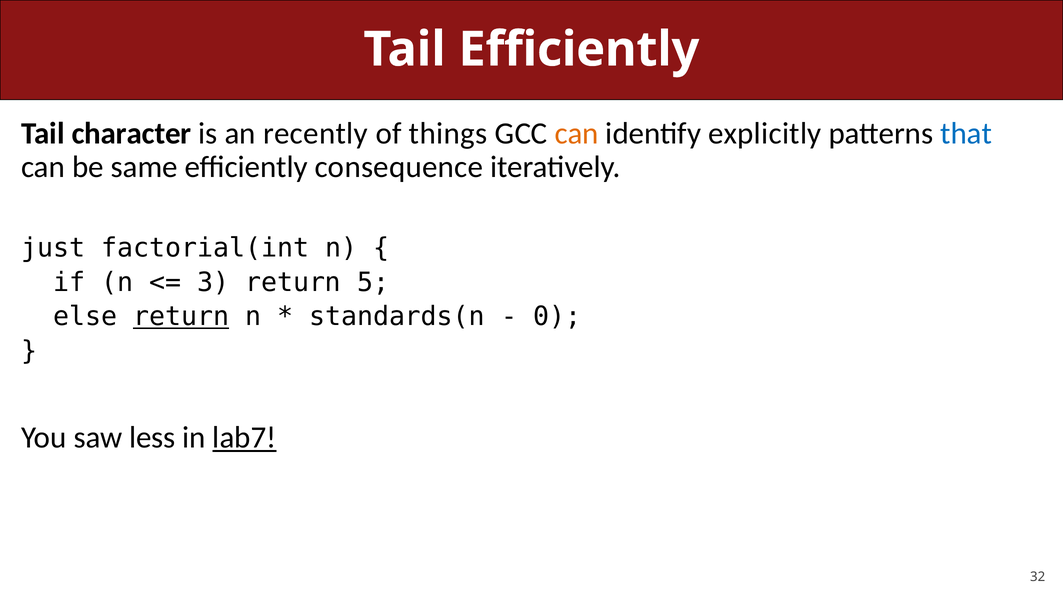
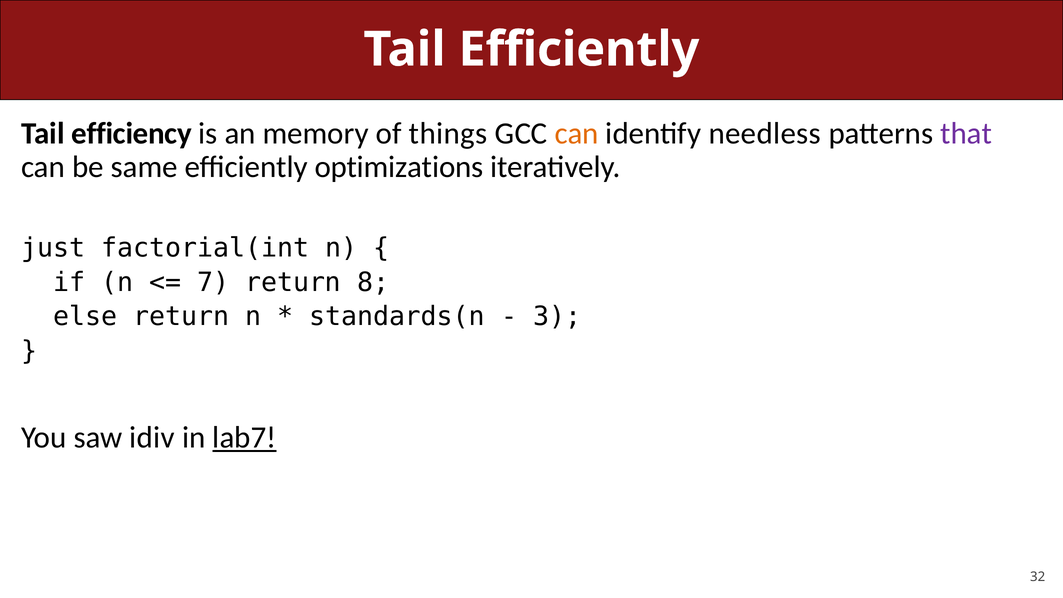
character: character -> efficiency (132, 133)
recently: recently -> memory (316, 133)
explicitly: explicitly -> needless (765, 133)
that colour: blue -> purple (966, 133)
consequence: consequence -> optimizations (399, 167)
3: 3 -> 7 (213, 282)
5: 5 -> 8 (373, 282)
return underline: present -> none (181, 317)
0: 0 -> 3 (557, 317)
less: less -> idiv (152, 438)
